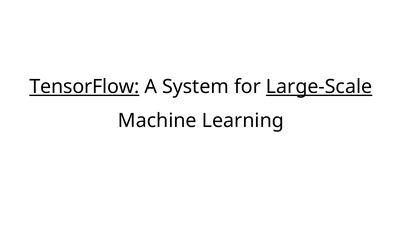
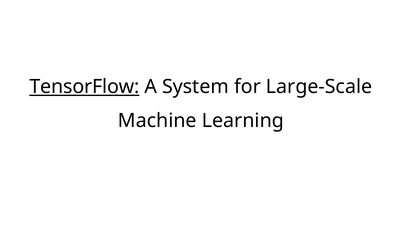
Large-Scale underline: present -> none (319, 87)
